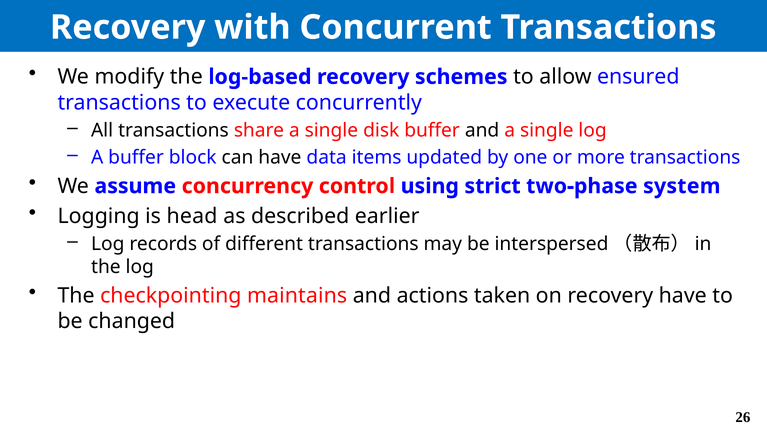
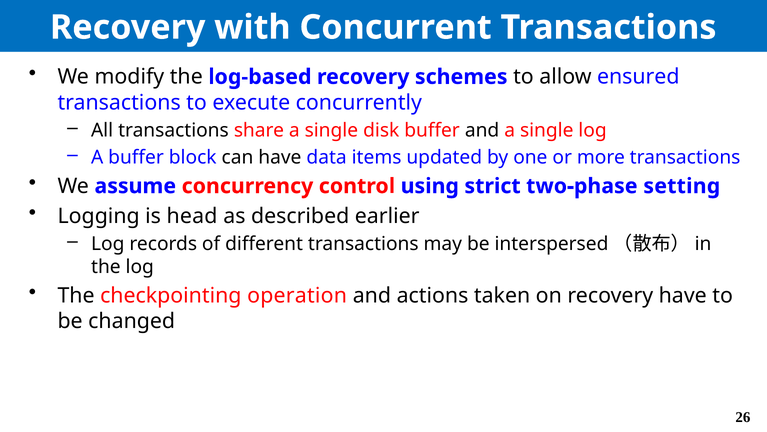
system: system -> setting (682, 186)
maintains: maintains -> operation (297, 295)
